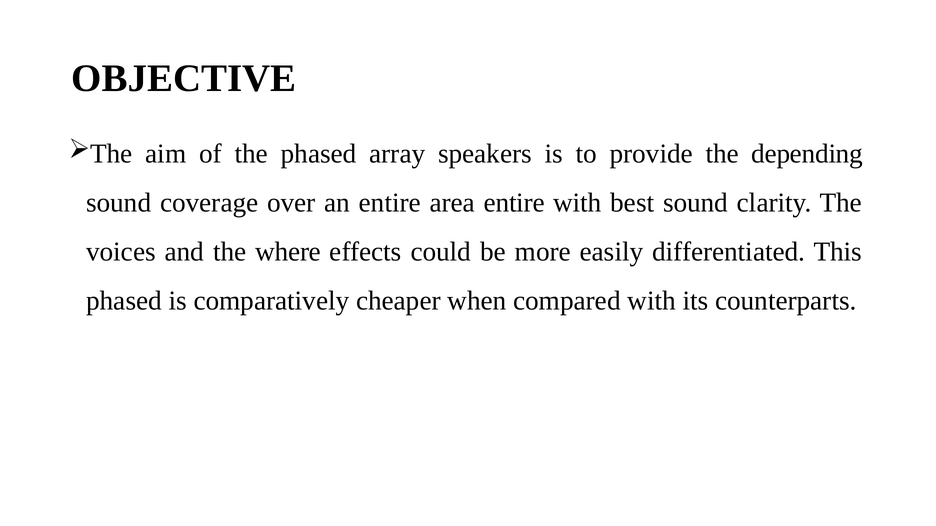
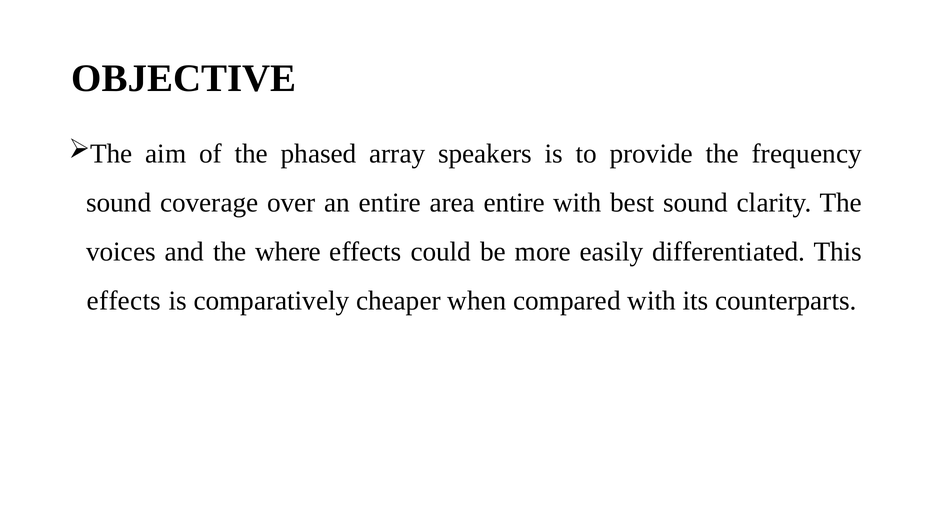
depending: depending -> frequency (807, 154)
phased: phased -> effects (124, 301)
